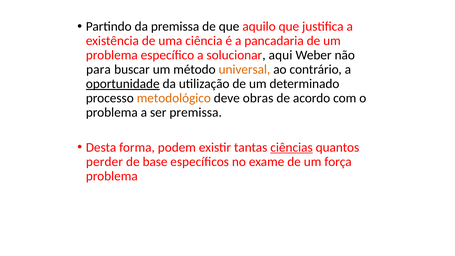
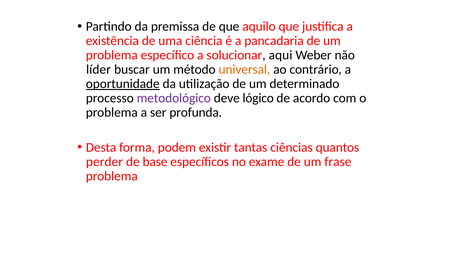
para: para -> líder (98, 69)
metodológico colour: orange -> purple (174, 98)
obras: obras -> lógico (258, 98)
ser premissa: premissa -> profunda (196, 112)
ciências underline: present -> none (292, 147)
força: força -> frase (338, 162)
